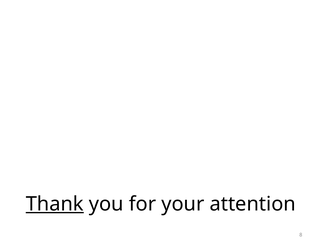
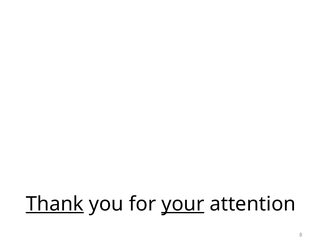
your underline: none -> present (183, 204)
